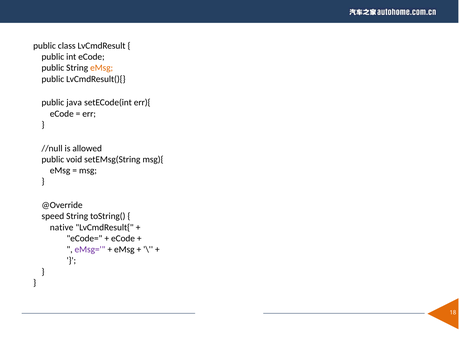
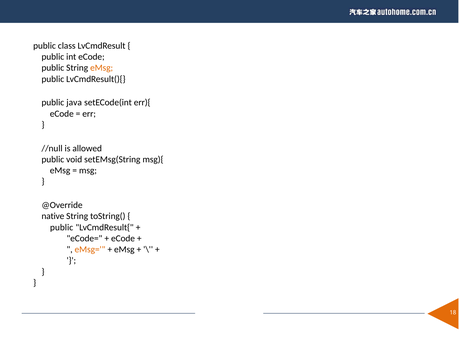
speed: speed -> native (53, 216)
native: native -> public (62, 227)
eMsg= colour: purple -> orange (90, 250)
